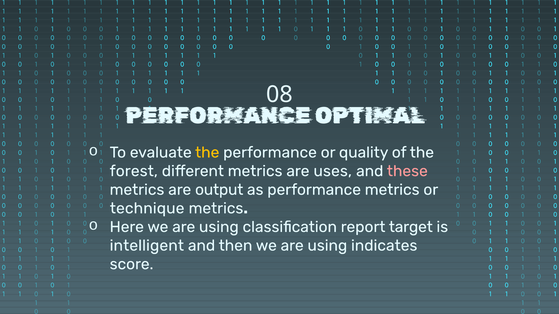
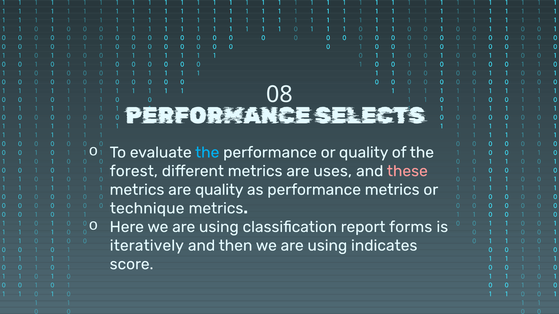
OPTIMAL: OPTIMAL -> SELECTS (370, 116)
the colour: yellow -> light blue (207, 153)
are output: output -> quality (219, 190)
target: target -> forms (411, 227)
intelligent: intelligent -> iteratively (147, 246)
